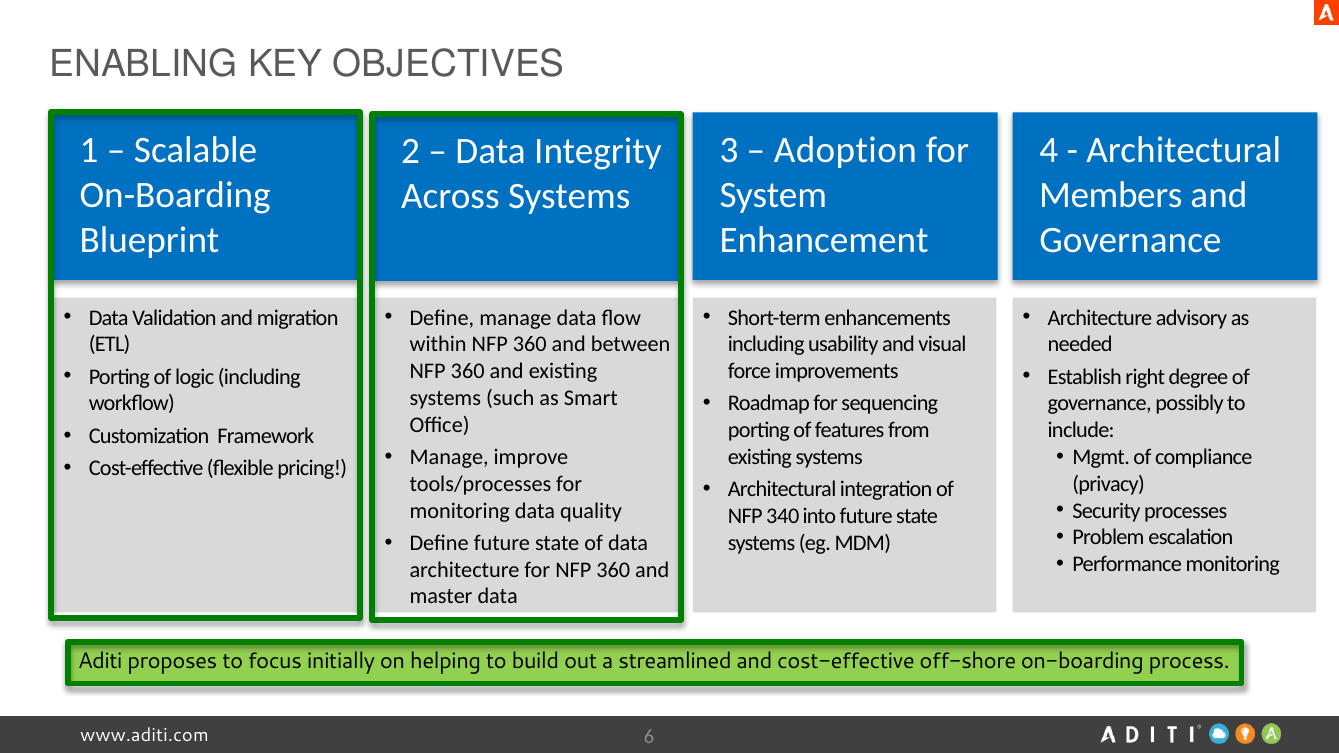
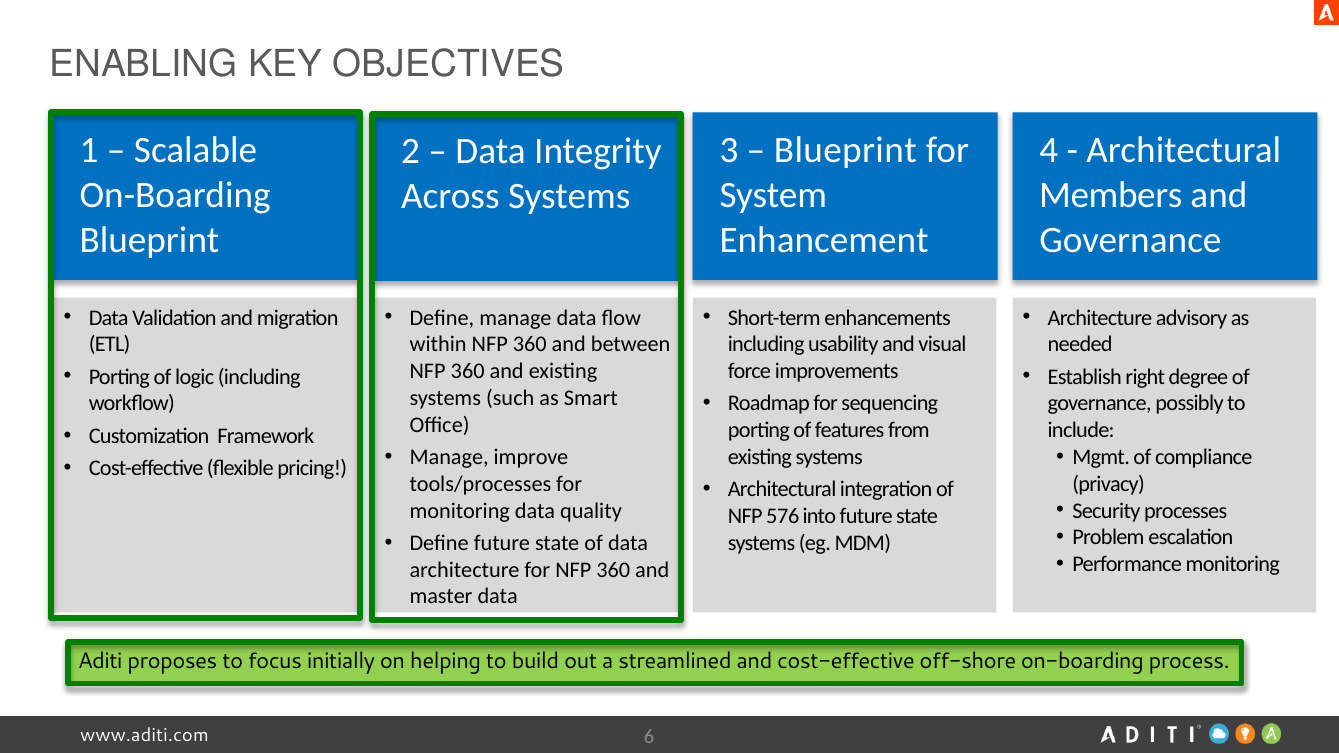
Adoption: Adoption -> Blueprint (845, 151)
340: 340 -> 576 (783, 516)
